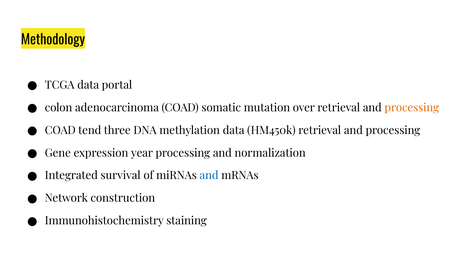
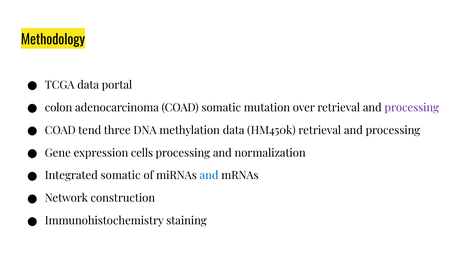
processing colour: orange -> purple (412, 108)
year: year -> cells (142, 153)
Integrated survival: survival -> somatic (121, 175)
